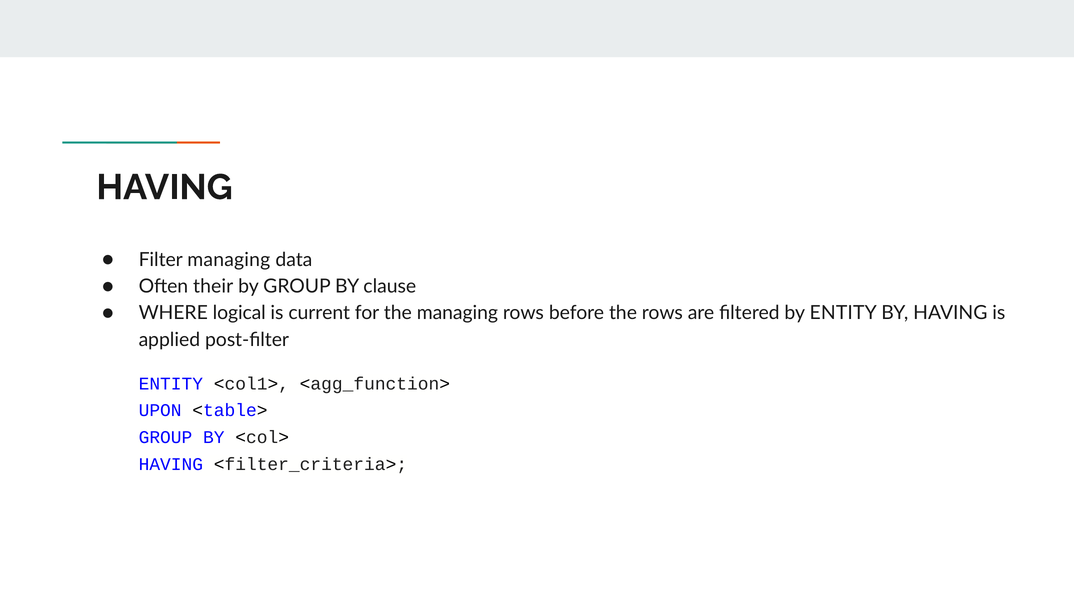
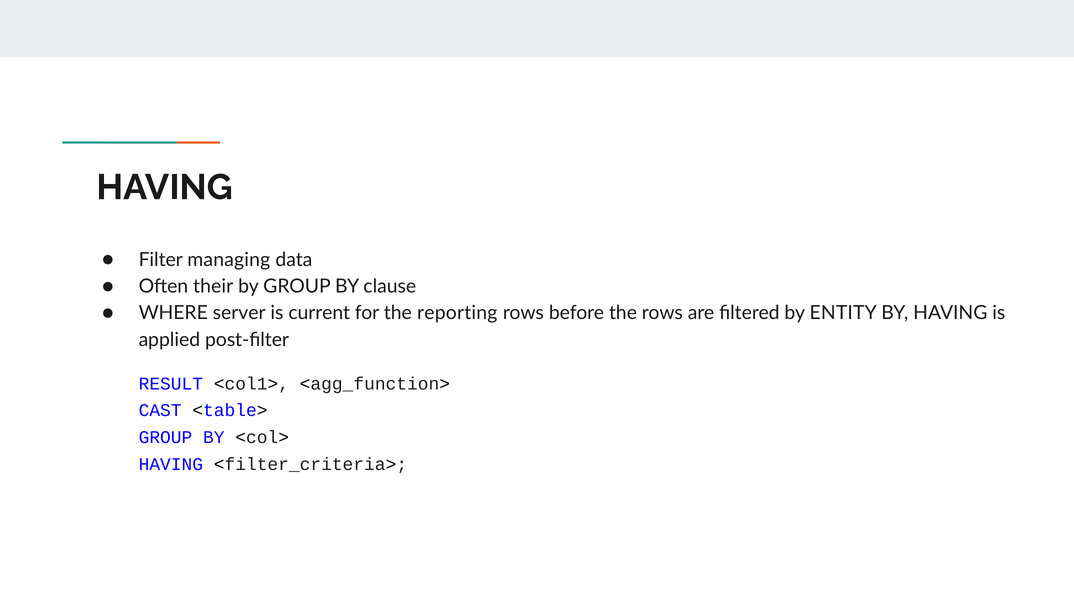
logical: logical -> server (239, 313)
the managing: managing -> reporting (457, 313)
ENTITY: ENTITY -> RESULT (171, 384)
UPON: UPON -> CAST (160, 411)
